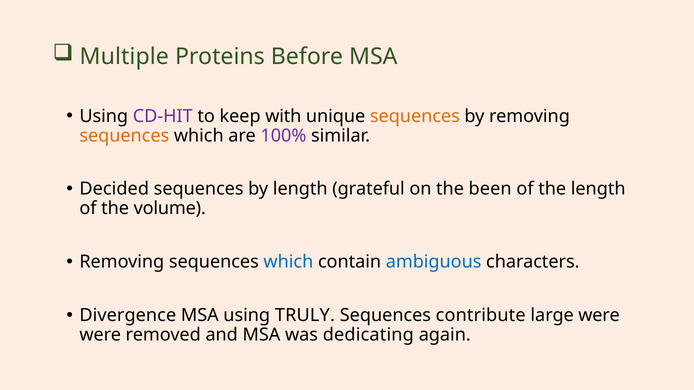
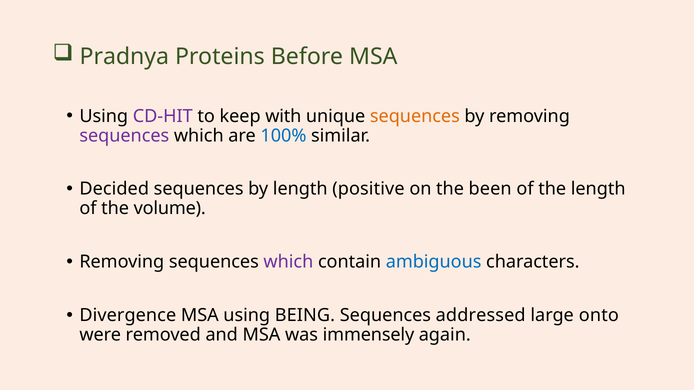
Multiple: Multiple -> Pradnya (124, 57)
sequences colour: orange -> purple (124, 136)
100% colour: purple -> blue (283, 136)
grateful: grateful -> positive (368, 189)
which colour: blue -> purple (288, 262)
TRULY: TRULY -> BEING (305, 316)
contribute: contribute -> addressed (481, 316)
large were: were -> onto (599, 316)
dedicating: dedicating -> immensely (368, 335)
